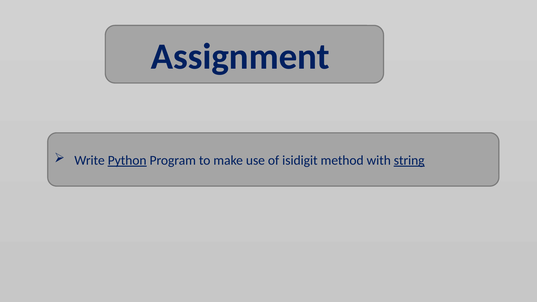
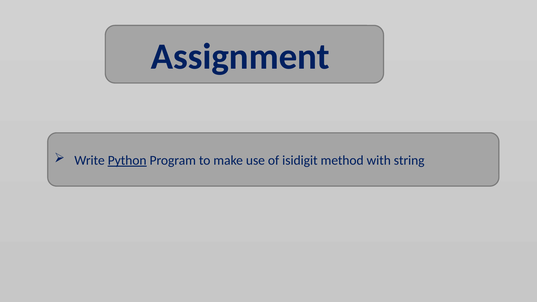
string underline: present -> none (409, 160)
